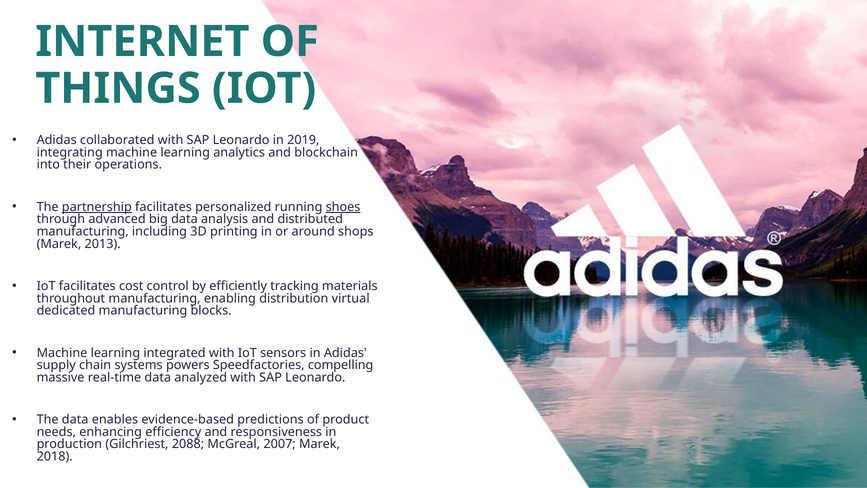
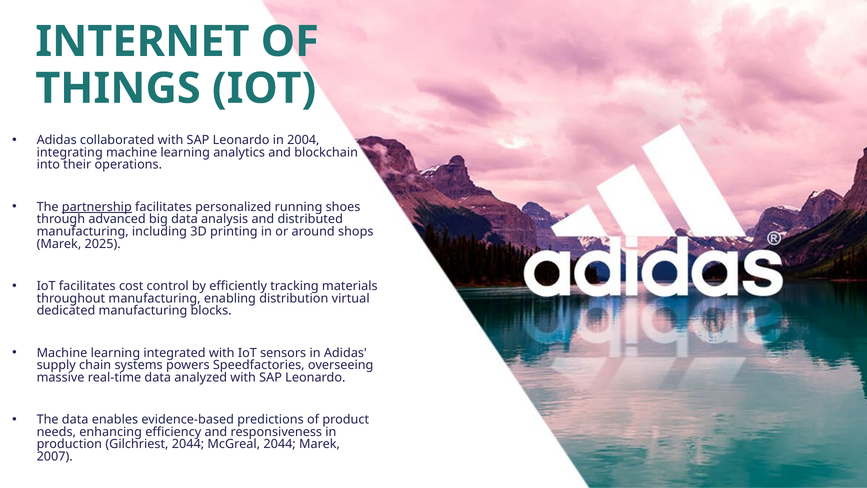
2019: 2019 -> 2004 (303, 140)
shoes underline: present -> none (343, 207)
2013: 2013 -> 2025 (103, 244)
compelling: compelling -> overseeing (341, 365)
Gilchriest 2088: 2088 -> 2044 (188, 444)
McGreal 2007: 2007 -> 2044 (280, 444)
2018: 2018 -> 2007 (55, 456)
